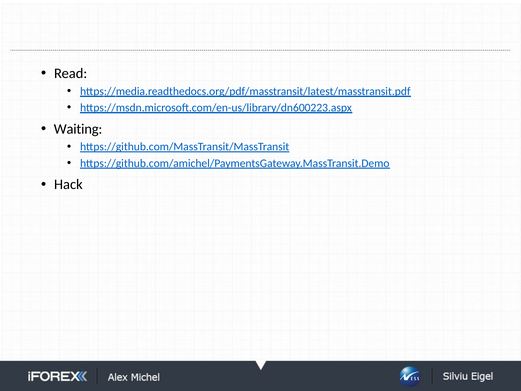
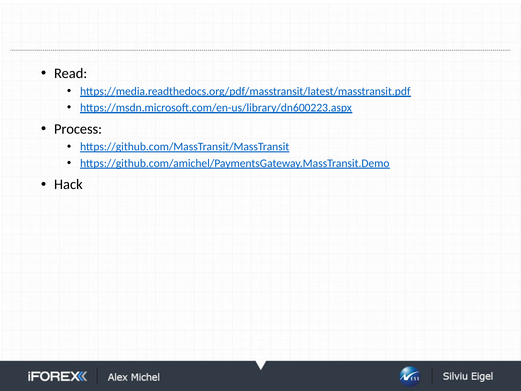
Waiting: Waiting -> Process (78, 129)
